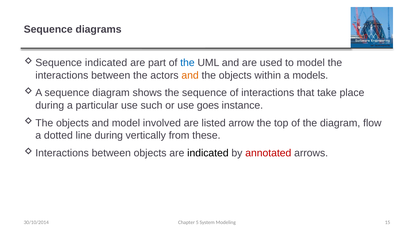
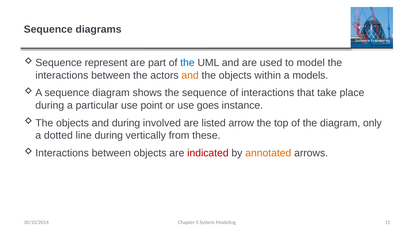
indicated: indicated -> represent (106, 63)
such: such -> point (152, 105)
and model: model -> during (126, 123)
flow: flow -> only (372, 123)
indicated colour: black -> red (208, 153)
annotated colour: red -> orange (268, 153)
